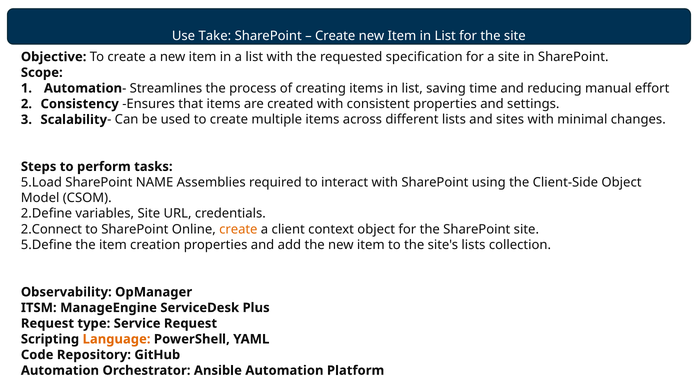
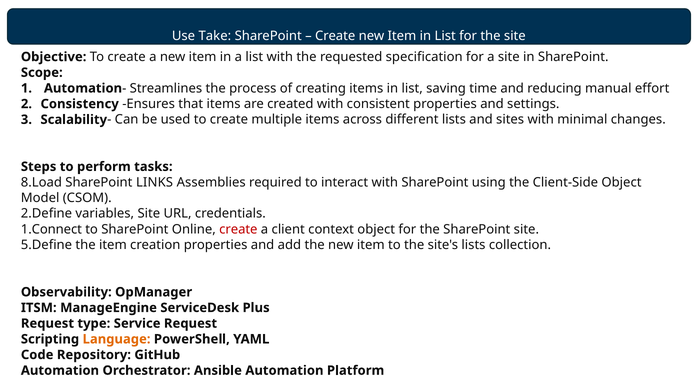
5.Load: 5.Load -> 8.Load (41, 183)
NAME: NAME -> LINKS (155, 183)
2.Connect: 2.Connect -> 1.Connect (51, 230)
create colour: orange -> red (238, 230)
